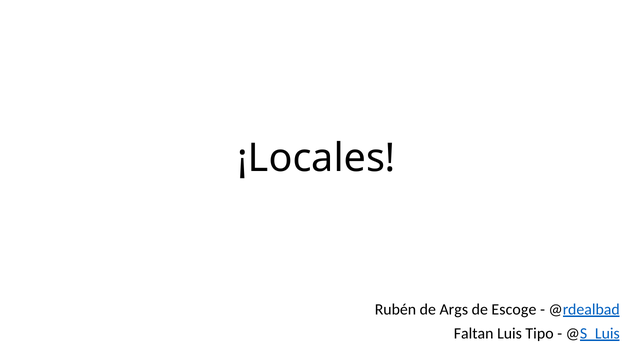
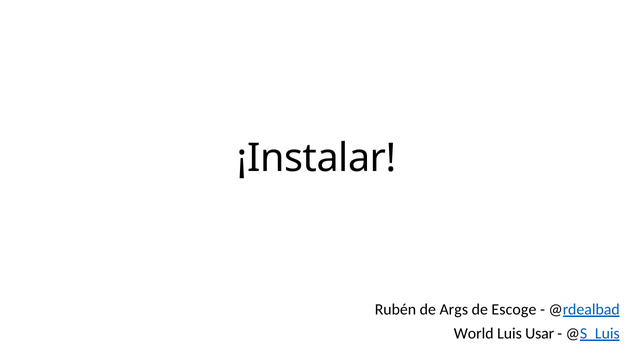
¡Locales: ¡Locales -> ¡Instalar (317, 158)
Faltan: Faltan -> World (474, 334)
Tipo: Tipo -> Usar (540, 334)
